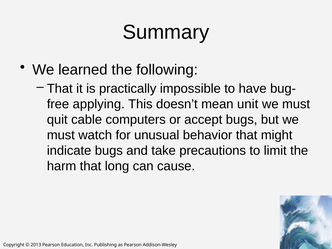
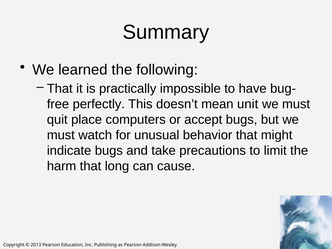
applying: applying -> perfectly (99, 104)
cable: cable -> place (87, 120)
